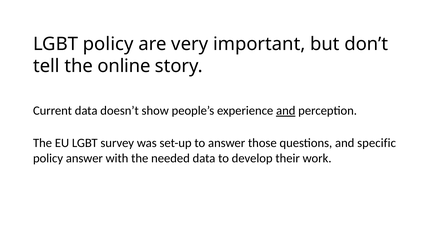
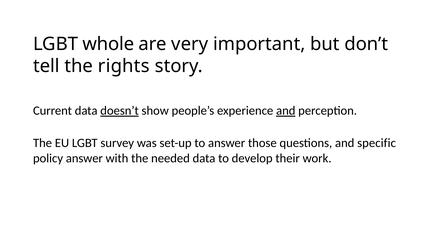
LGBT policy: policy -> whole (108, 44)
online: online -> rights (124, 66)
doesn’t underline: none -> present (120, 111)
